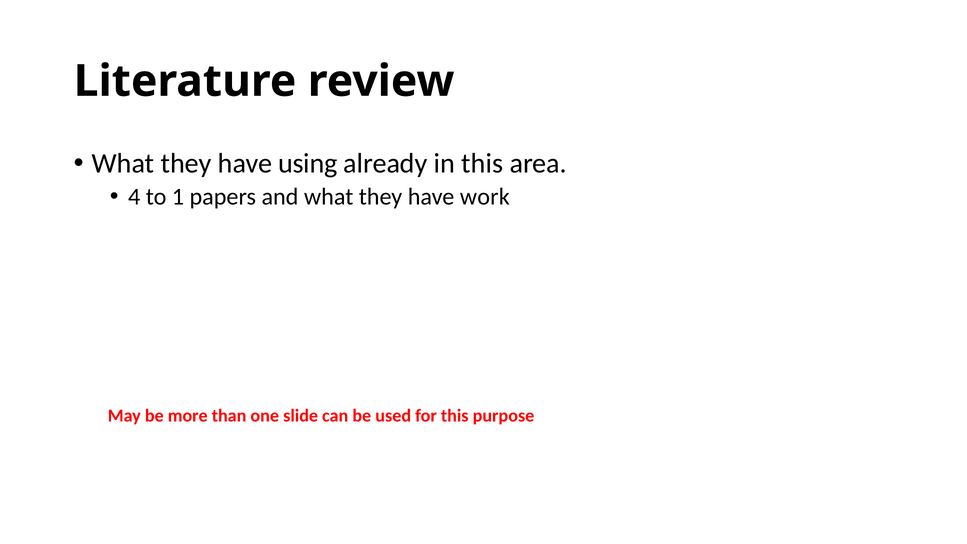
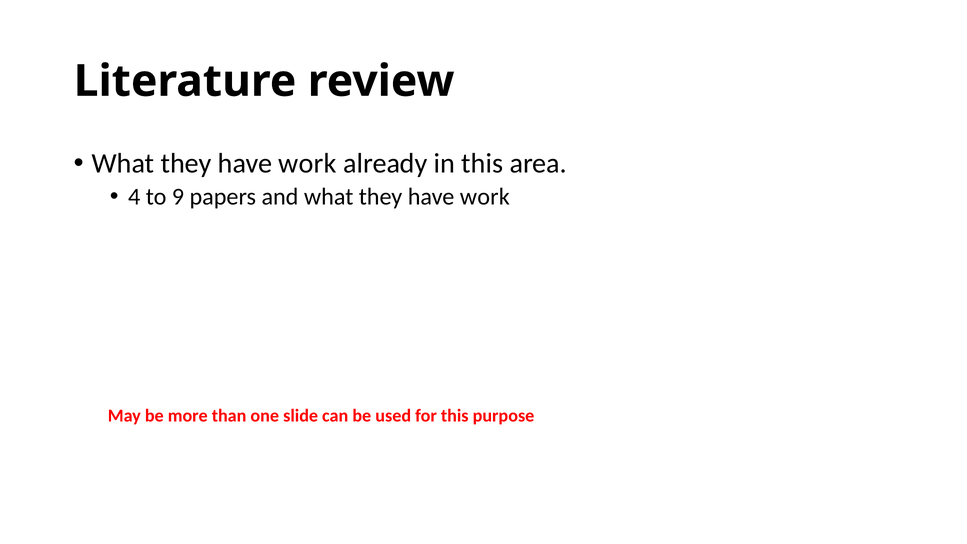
using: using -> work (307, 163)
1: 1 -> 9 (178, 197)
